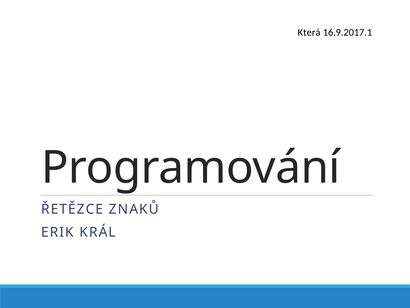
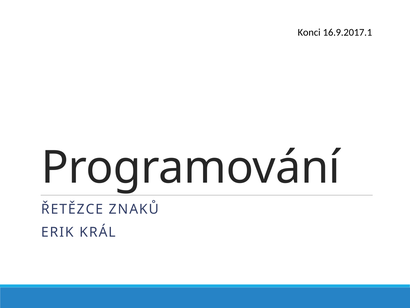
Která: Která -> Konci (309, 32)
